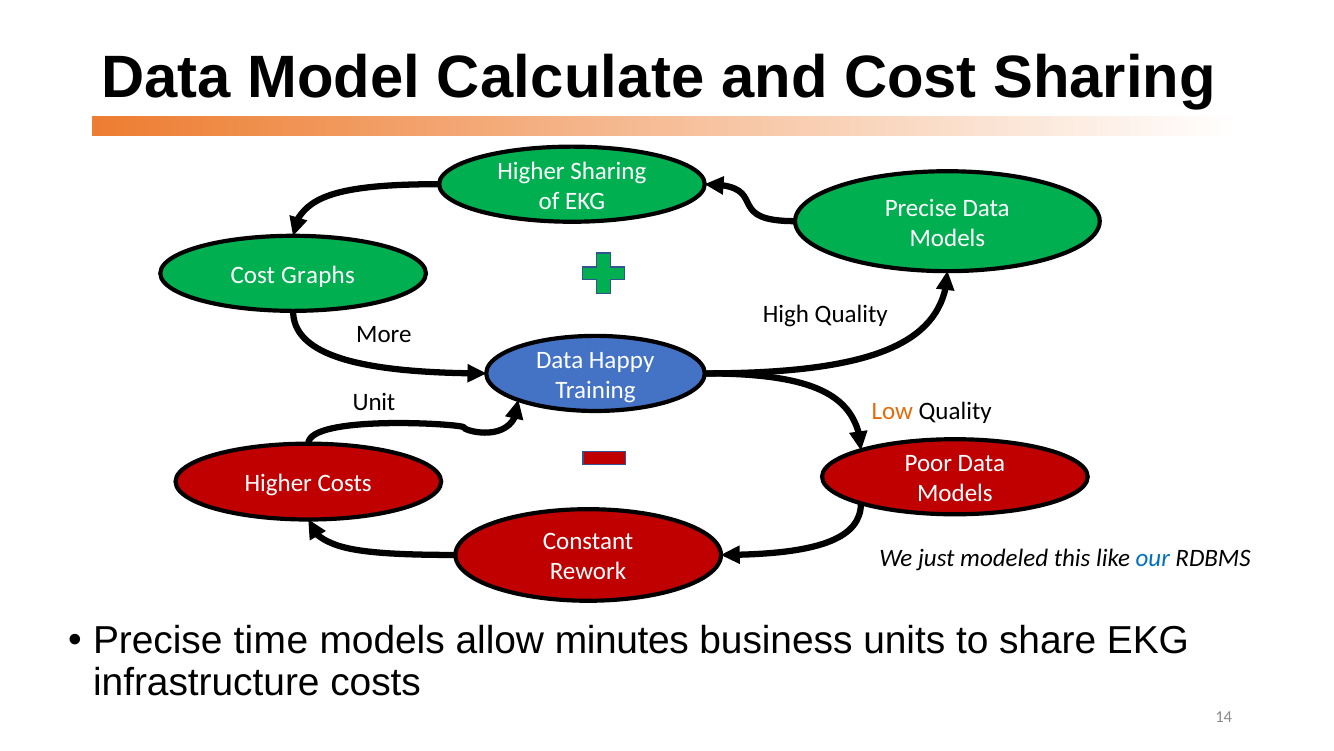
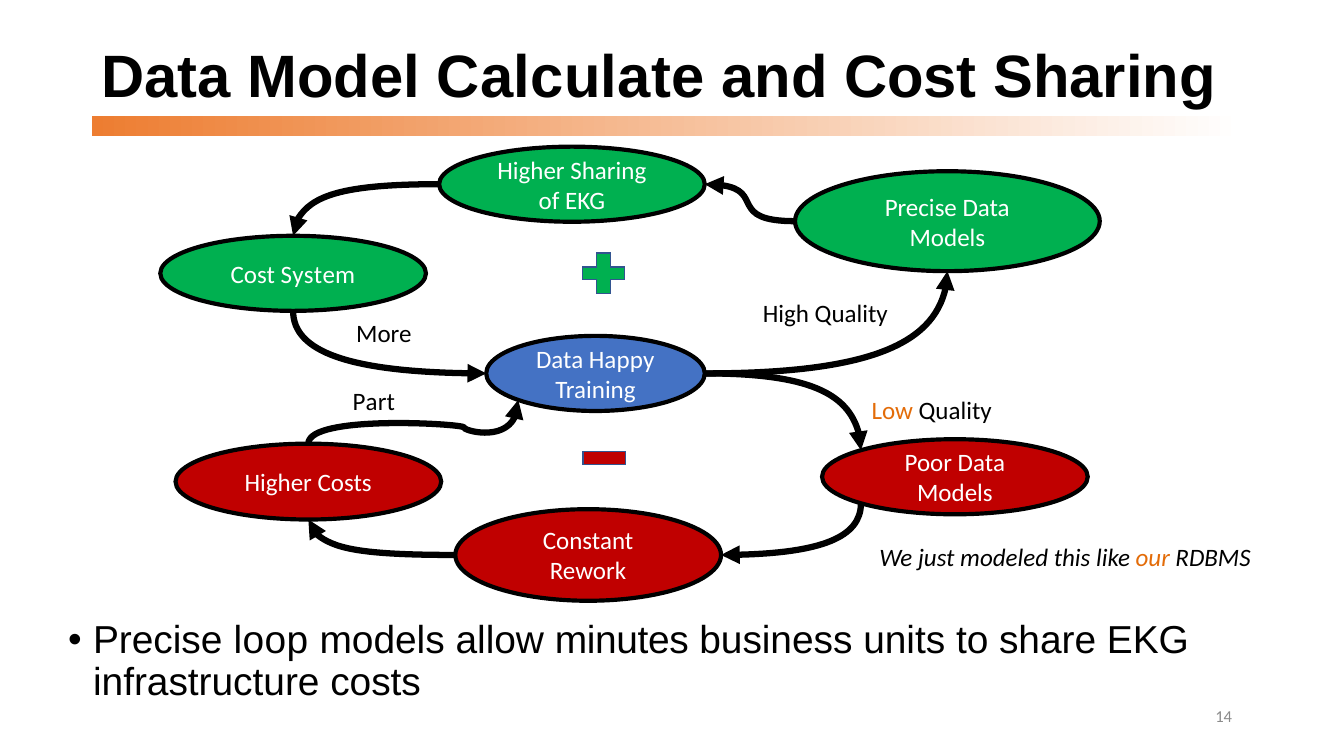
Graphs: Graphs -> System (318, 275)
Unit: Unit -> Part (374, 402)
our colour: blue -> orange (1153, 558)
time: time -> loop (271, 640)
